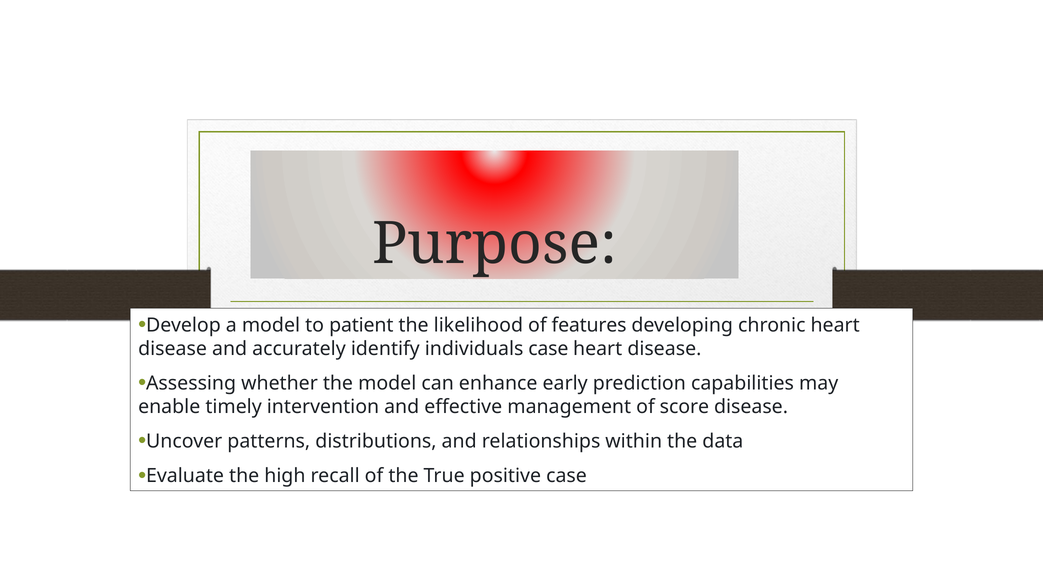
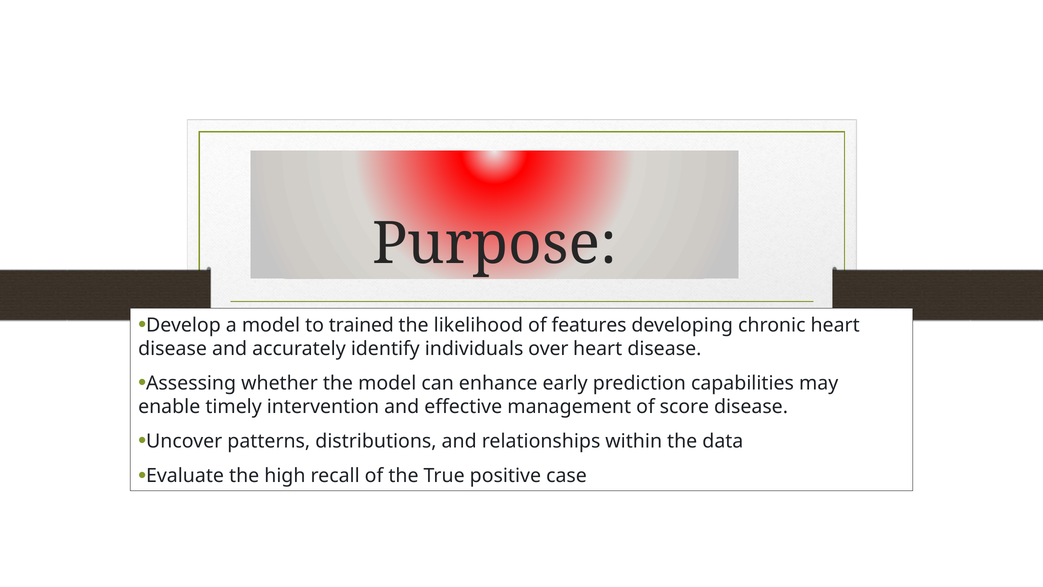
patient: patient -> trained (361, 325)
individuals case: case -> over (548, 349)
